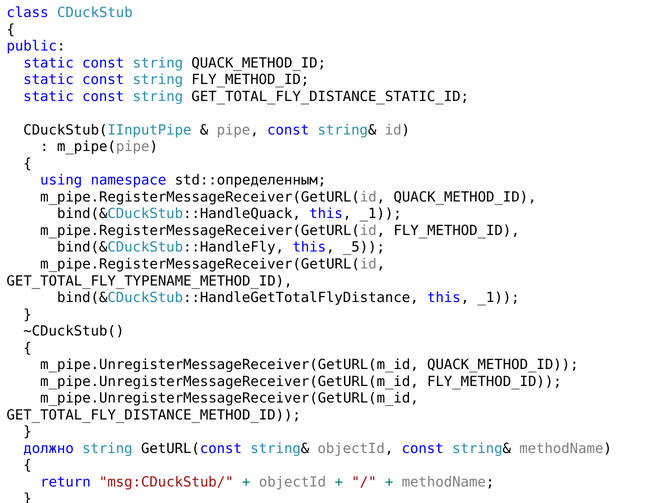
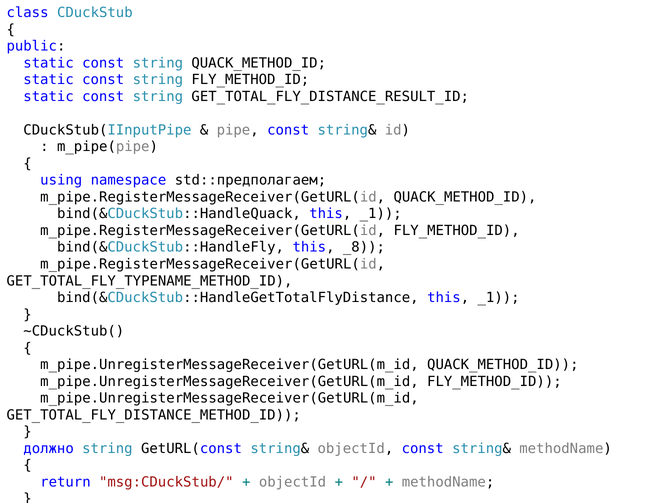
GET_TOTAL_FLY_DISTANCE_STATIC_ID: GET_TOTAL_FLY_DISTANCE_STATIC_ID -> GET_TOTAL_FLY_DISTANCE_RESULT_ID (330, 97)
std::определенным: std::определенным -> std::предполагаем (250, 180)
_5: _5 -> _8 (364, 247)
